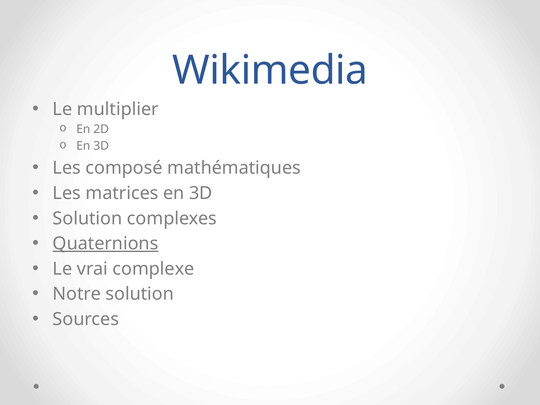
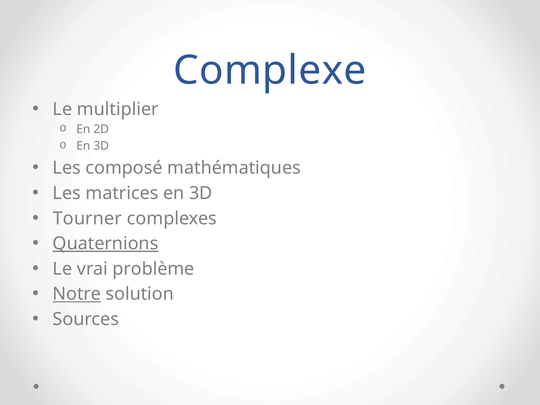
Wikimedia: Wikimedia -> Complexe (270, 70)
Solution: Solution -> Tourner (87, 218)
complexe: complexe -> problème (153, 269)
Notre underline: none -> present (77, 294)
